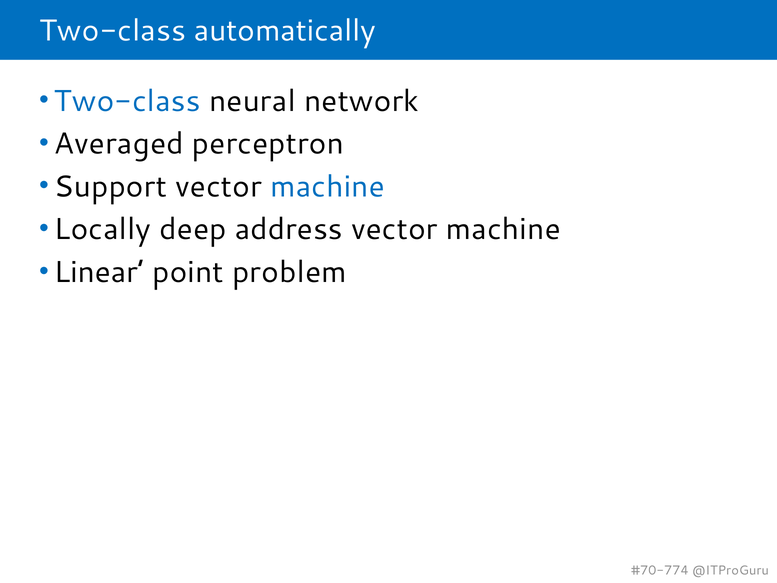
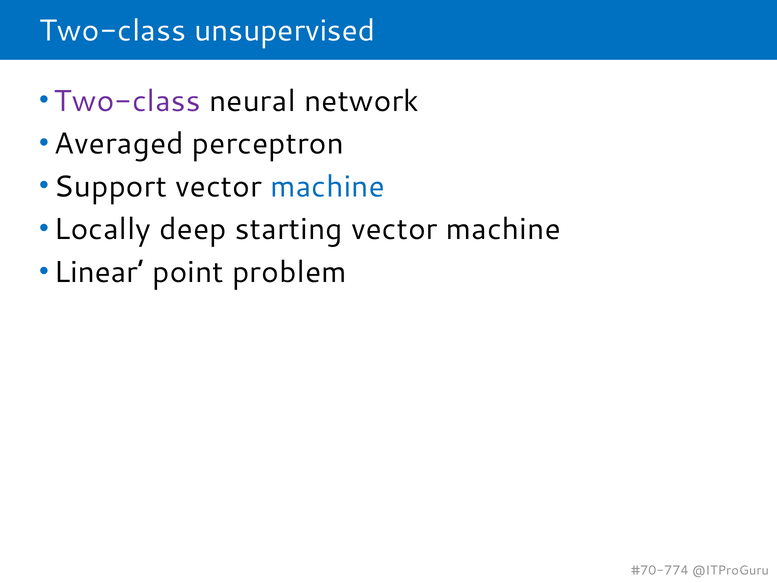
automatically: automatically -> unsupervised (285, 31)
Two-class colour: blue -> purple (127, 101)
address: address -> starting (289, 229)
